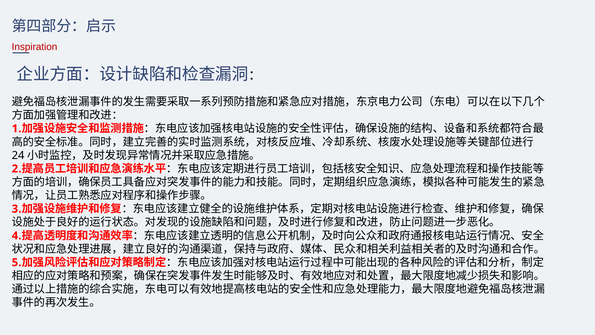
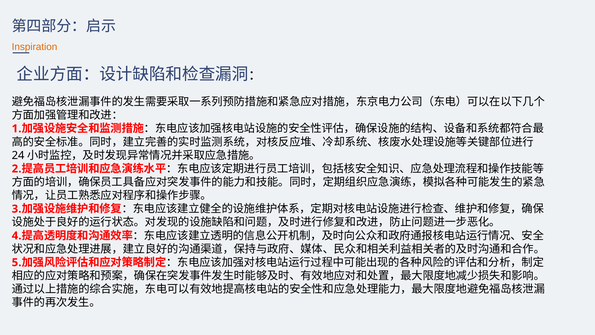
Inspiration colour: red -> orange (35, 47)
